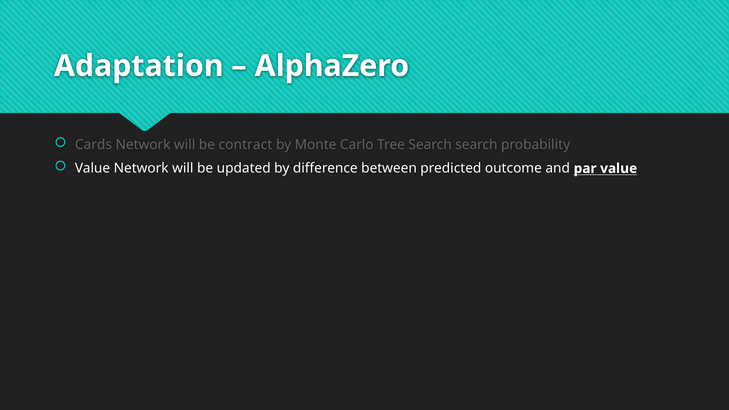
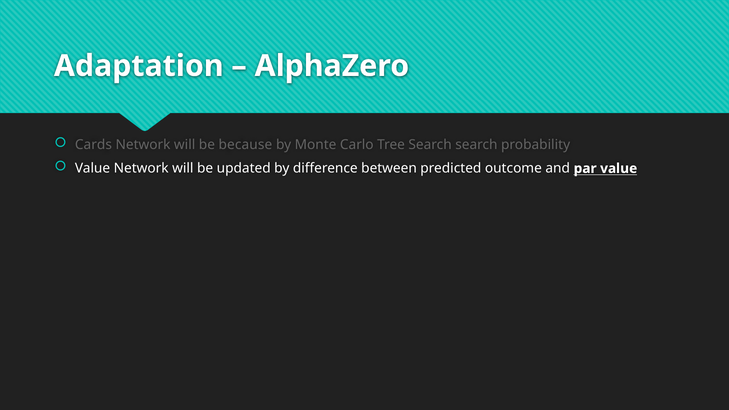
contract: contract -> because (245, 145)
